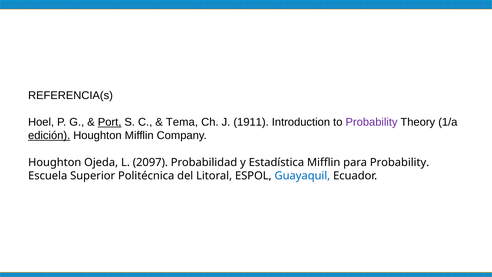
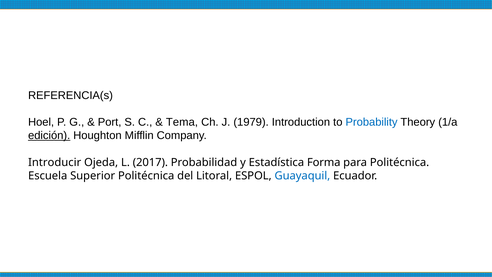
Port underline: present -> none (110, 122)
1911: 1911 -> 1979 (251, 122)
Probability colour: purple -> blue (372, 122)
Houghton: Houghton -> Introducir (55, 162)
2097: 2097 -> 2017 (150, 162)
Estadística Mifflin: Mifflin -> Forma (324, 162)
para Probability: Probability -> Politécnica (400, 162)
